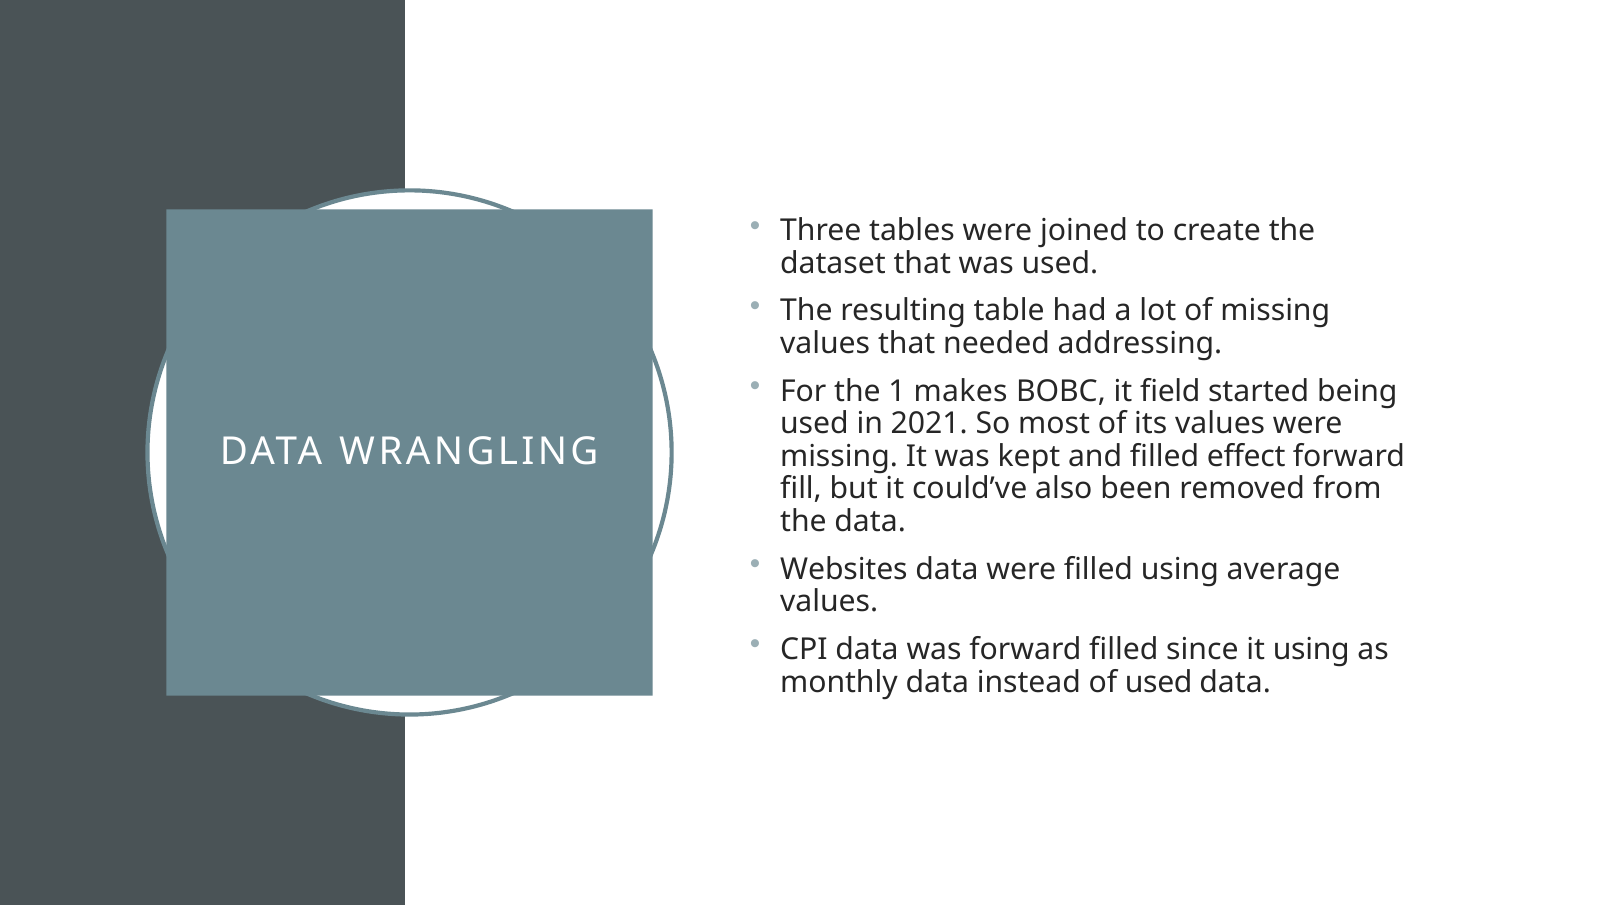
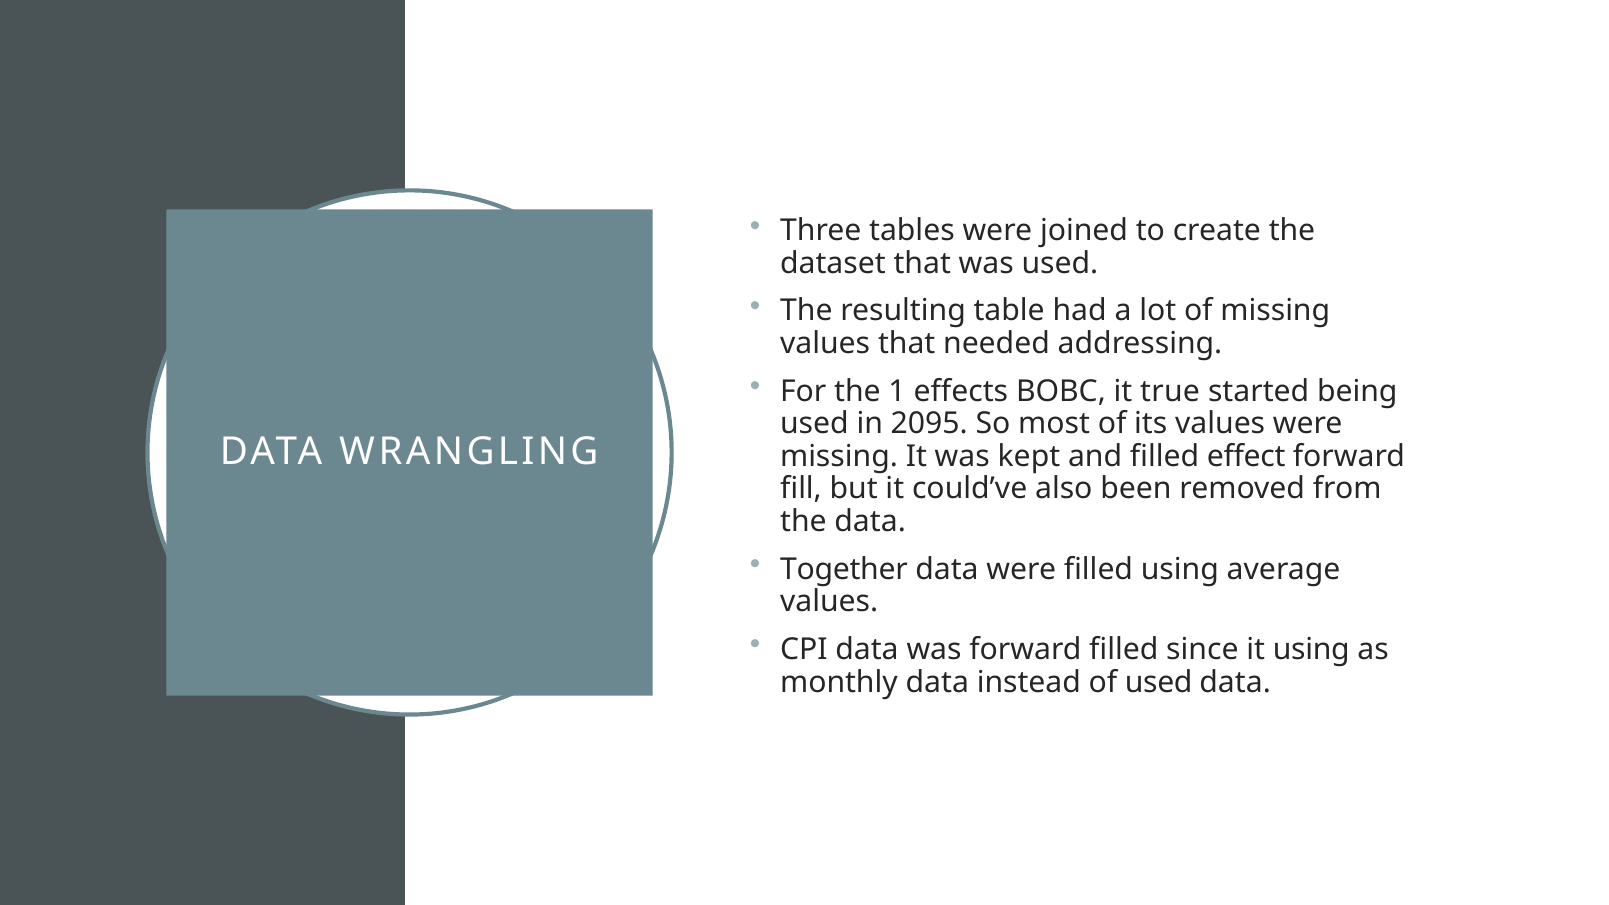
makes: makes -> effects (961, 391)
field: field -> true (1170, 391)
2021: 2021 -> 2095 (929, 424)
Websites: Websites -> Together (844, 569)
